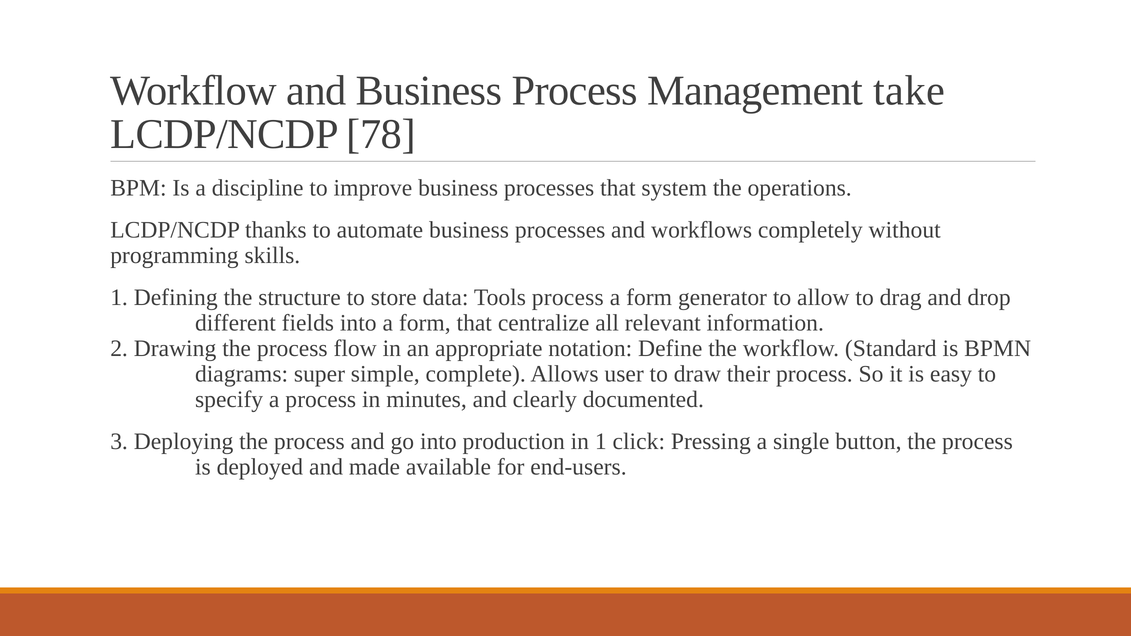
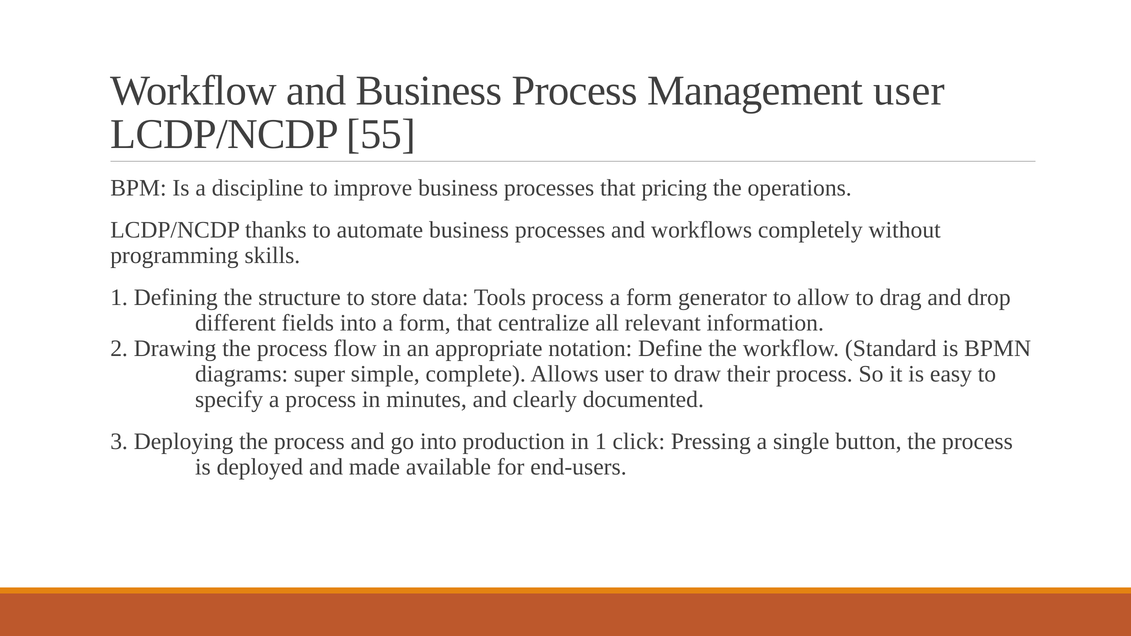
Management take: take -> user (909, 91)
78: 78 -> 55 (381, 134)
system: system -> pricing (674, 188)
